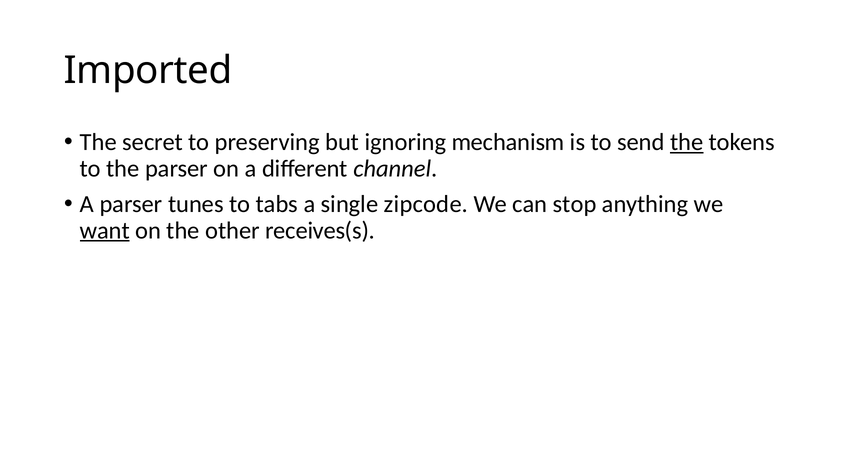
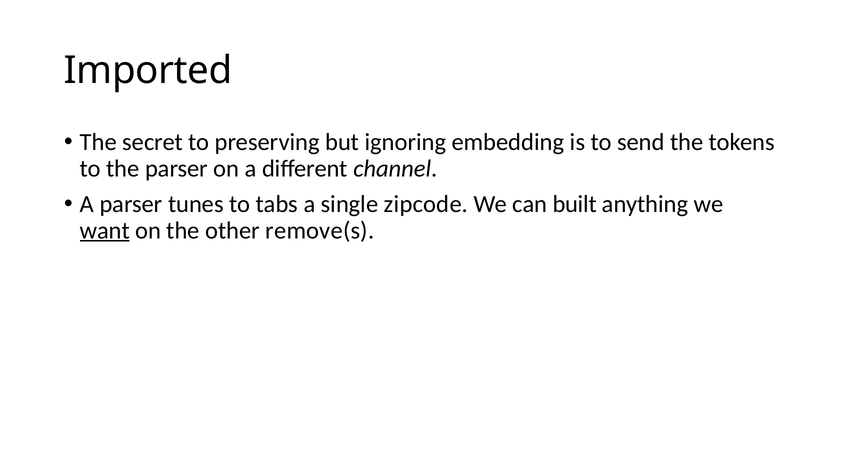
mechanism: mechanism -> embedding (508, 142)
the underline: present -> none (687, 142)
stop: stop -> built (575, 204)
receives(s: receives(s -> remove(s (320, 230)
